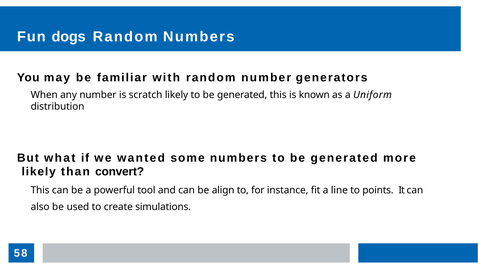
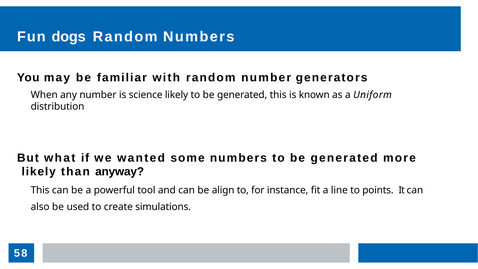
scratch: scratch -> science (146, 95)
convert: convert -> anyway (120, 171)
